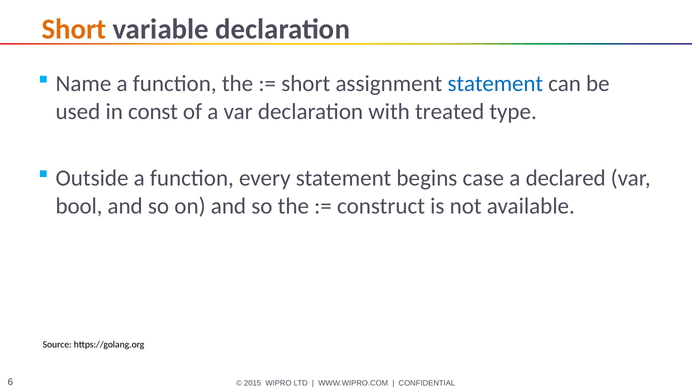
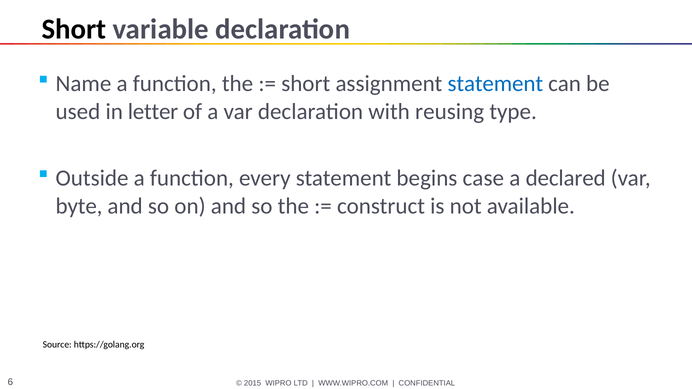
Short colour: orange -> black (74, 29)
const: const -> letter (153, 112)
treated: treated -> reusing (450, 112)
bool: bool -> byte (79, 206)
